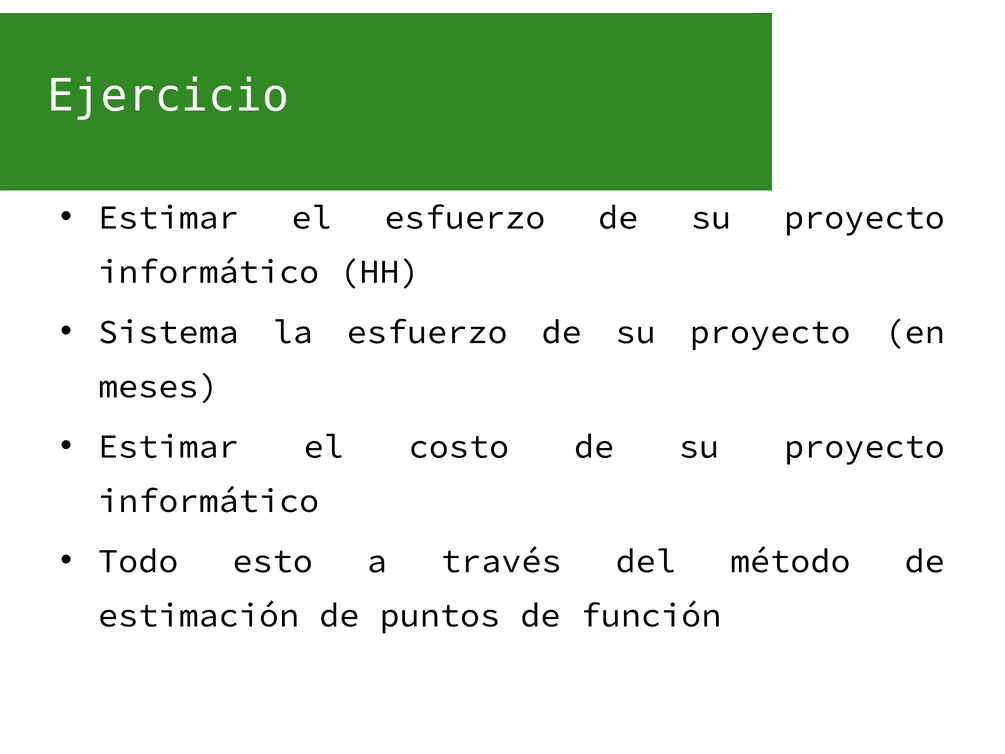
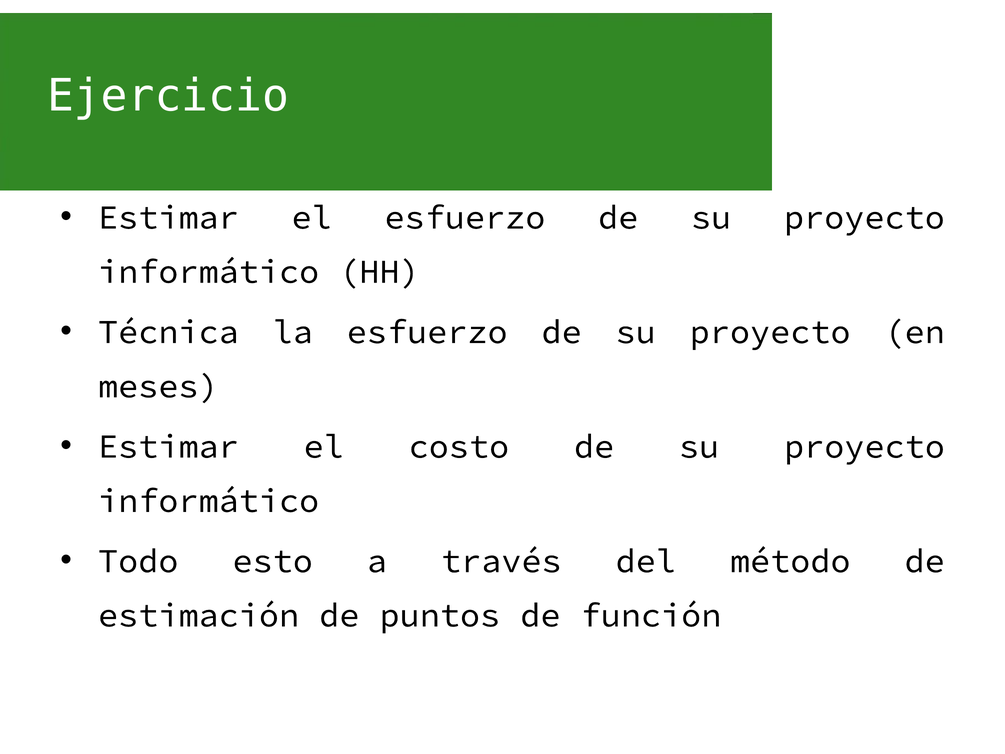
Sistema: Sistema -> Técnica (168, 332)
